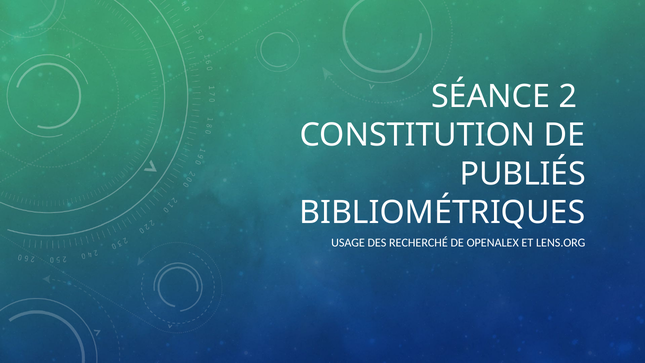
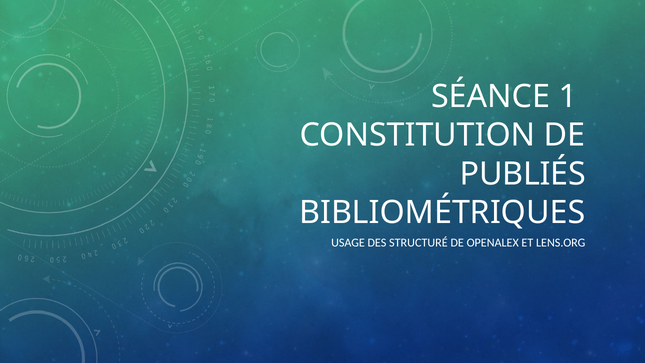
2: 2 -> 1 (568, 96)
RECHERCHÉ: RECHERCHÉ -> STRUCTURÉ (418, 243)
